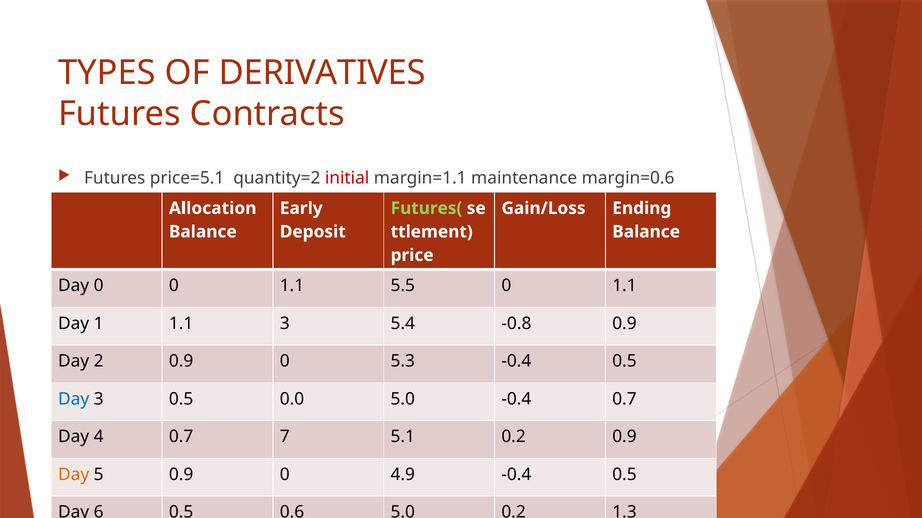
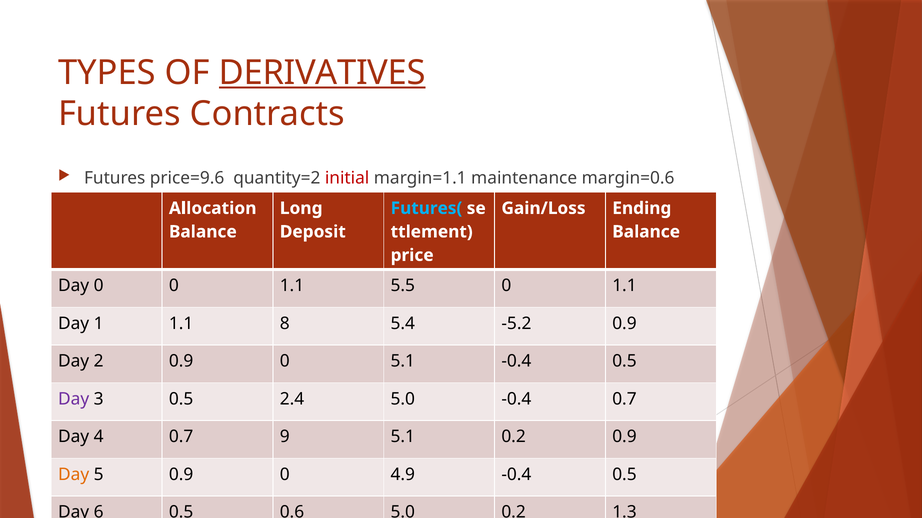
DERIVATIVES underline: none -> present (322, 73)
price=5.1: price=5.1 -> price=9.6 (187, 178)
Early: Early -> Long (301, 208)
Futures( colour: light green -> light blue (426, 208)
1.1 3: 3 -> 8 (285, 324)
-0.8: -0.8 -> -5.2 (516, 324)
0 5.3: 5.3 -> 5.1 (403, 362)
Day colour: blue -> purple (74, 399)
0.0: 0.0 -> 2.4 (292, 399)
7: 7 -> 9 (285, 437)
